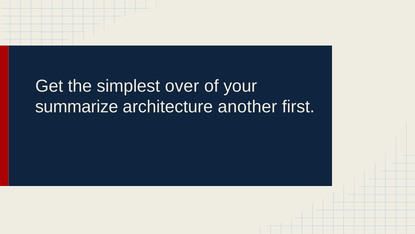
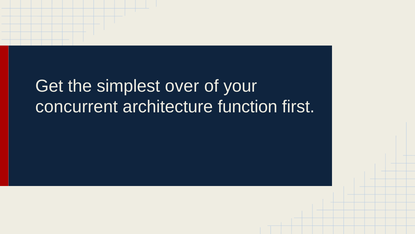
summarize: summarize -> concurrent (77, 107)
another: another -> function (248, 107)
